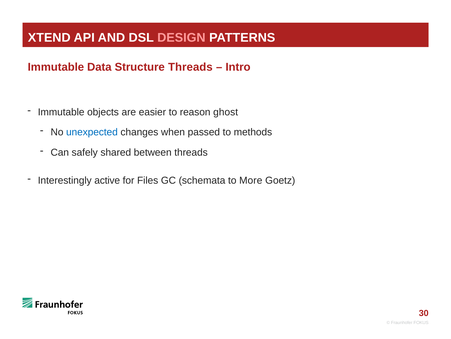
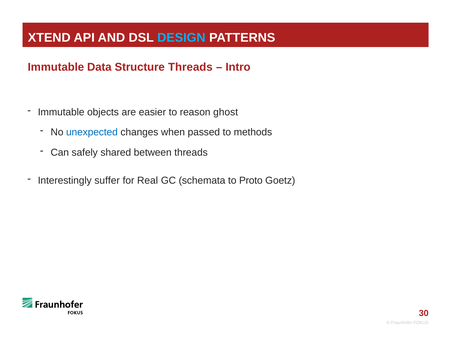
DESIGN colour: pink -> light blue (181, 38)
active: active -> suffer (107, 180)
Files: Files -> Real (148, 180)
More: More -> Proto (251, 180)
